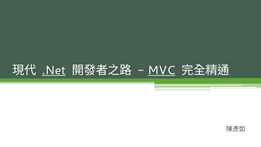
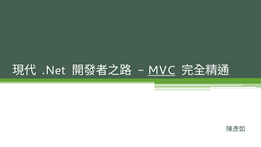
.Net underline: present -> none (54, 70)
